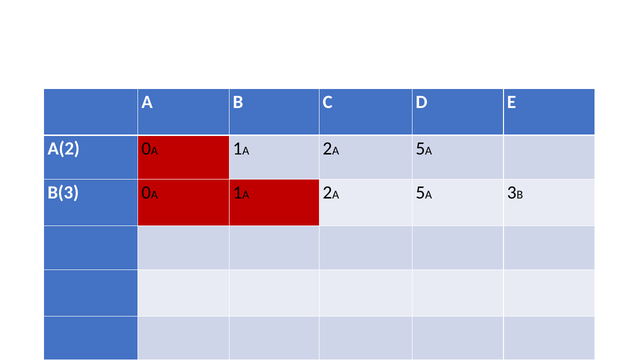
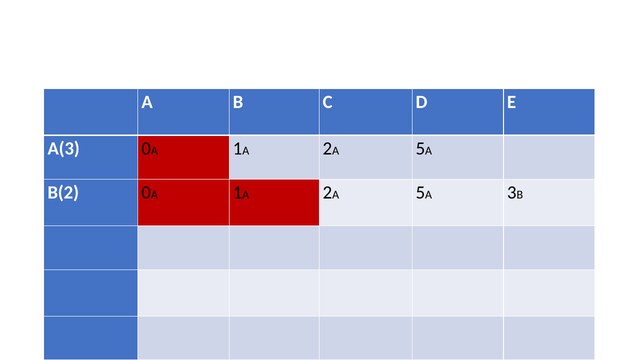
A(2: A(2 -> A(3 (64, 148)
B(3: B(3 -> B(2 (63, 192)
